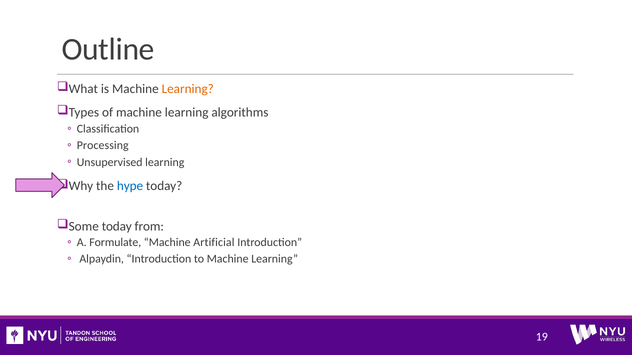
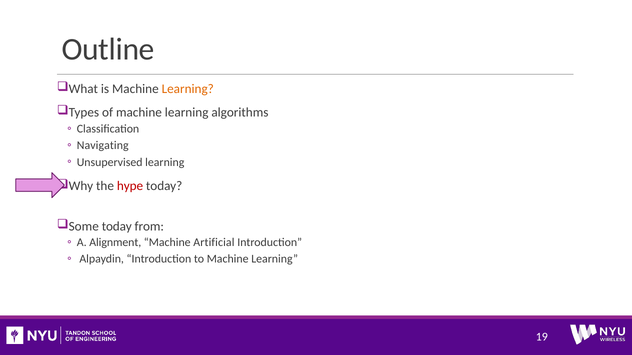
Processing: Processing -> Navigating (103, 146)
hype colour: blue -> red (130, 186)
Formulate: Formulate -> Alignment (115, 243)
